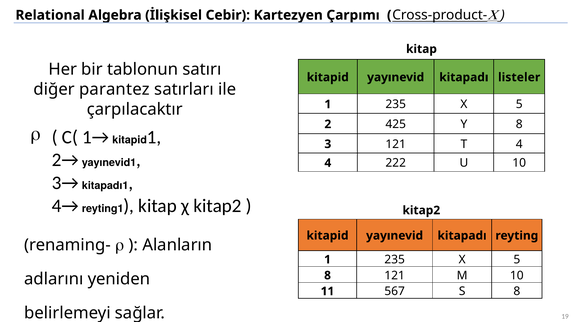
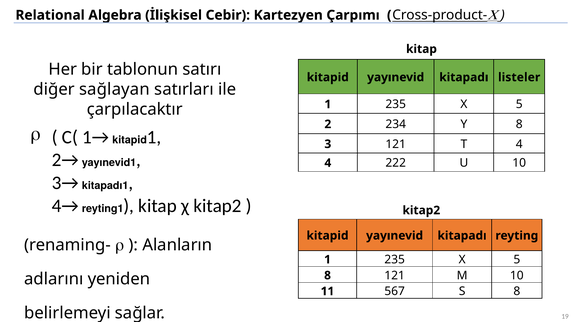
parantez: parantez -> sağlayan (114, 89)
425: 425 -> 234 (396, 124)
